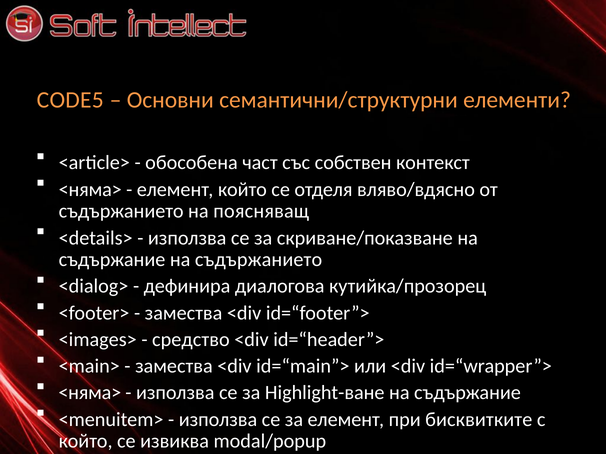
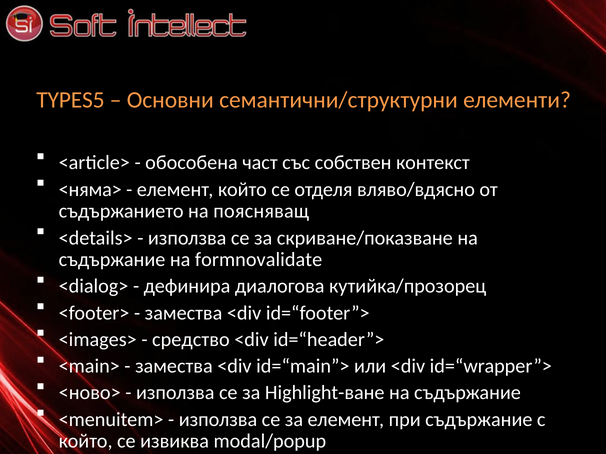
CODE5: CODE5 -> TYPES5 (70, 100)
на съдържанието: съдържанието -> formnovalidate (259, 260)
<няма>: <няма> -> <ново> (90, 393)
при бисквитките: бисквитките -> съдържание (479, 420)
